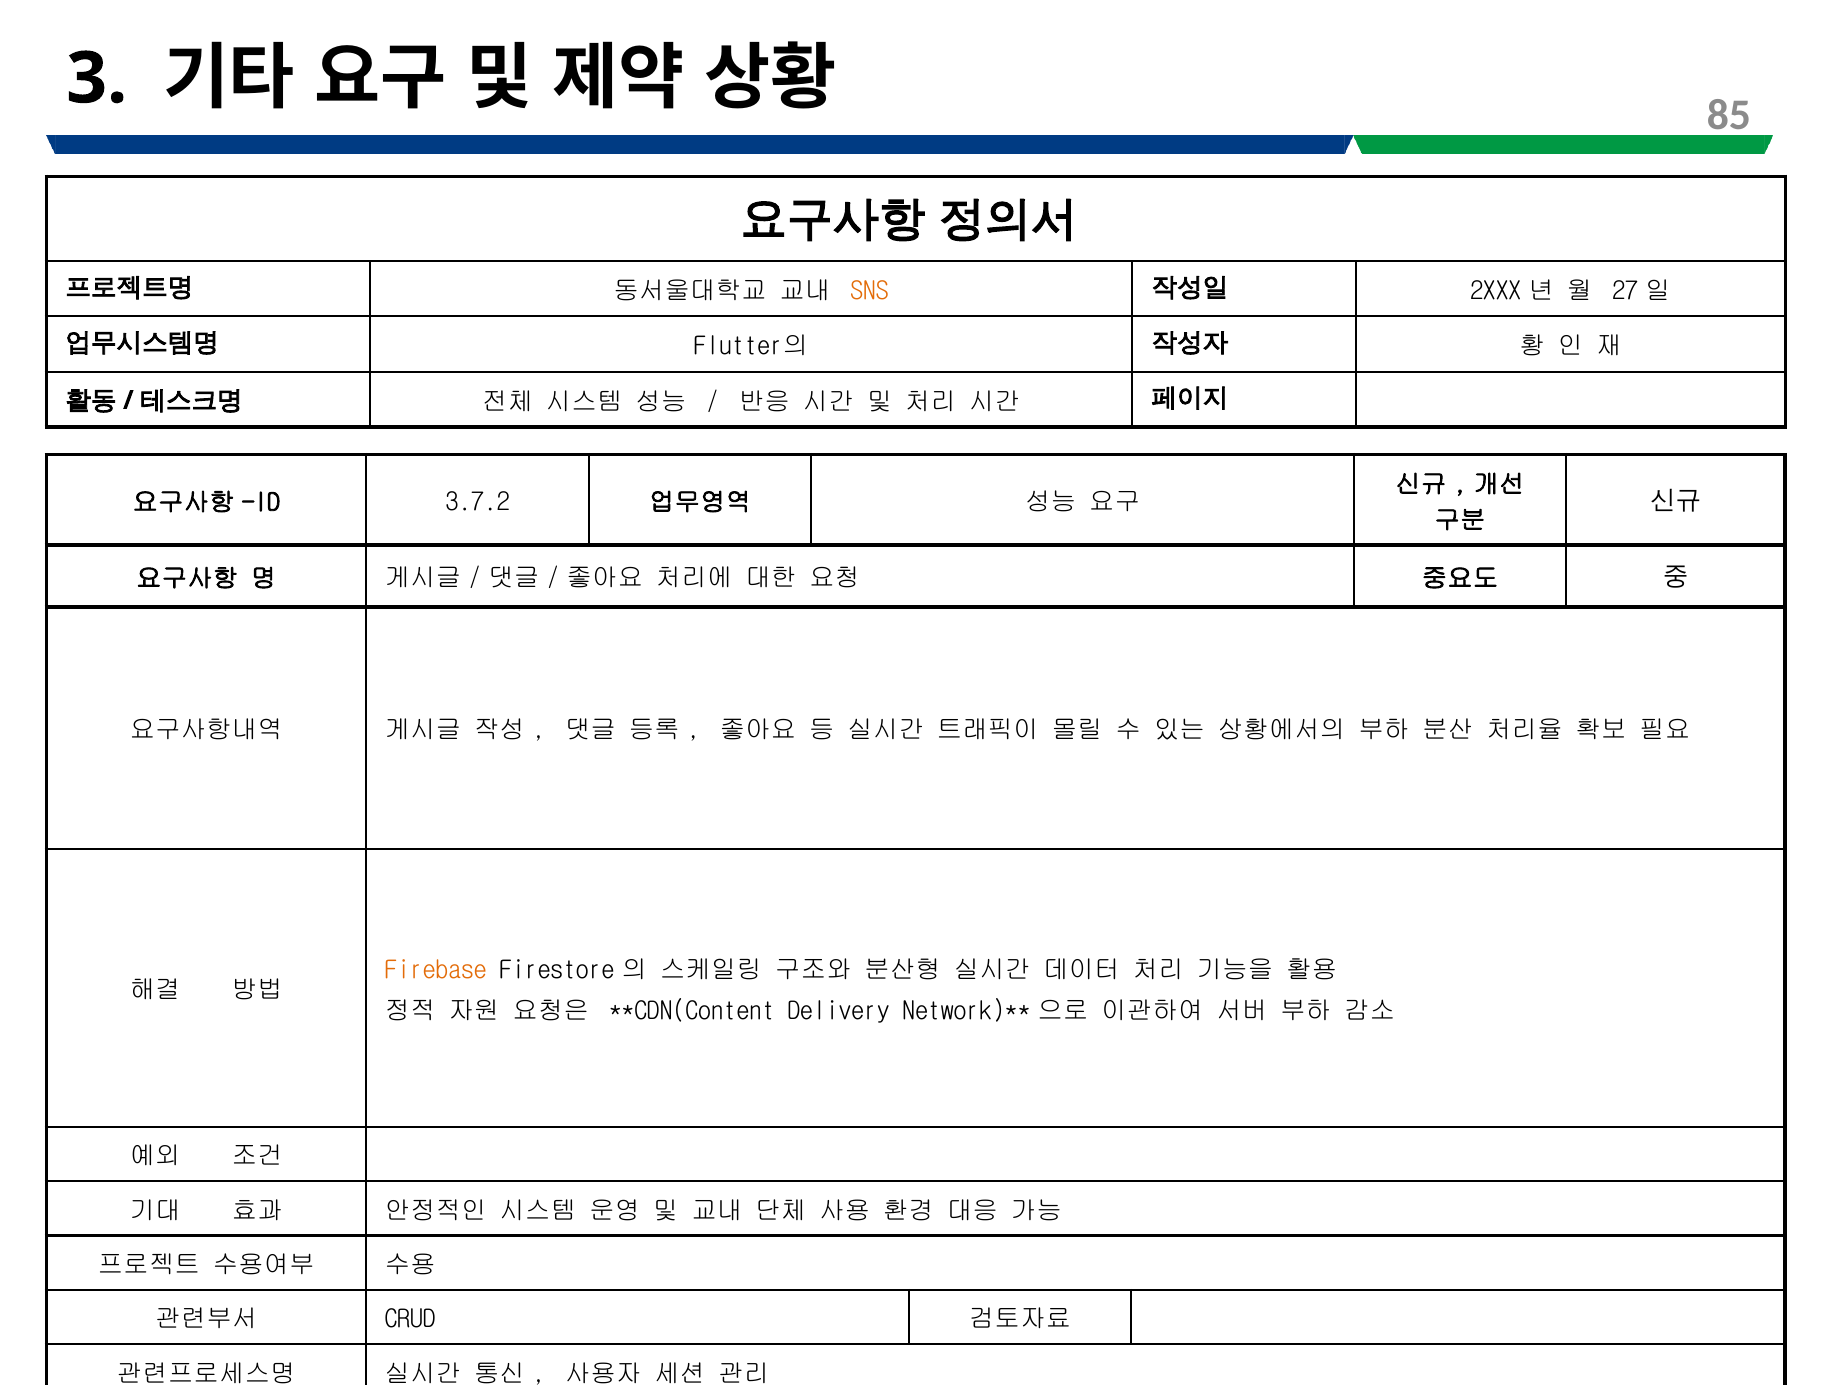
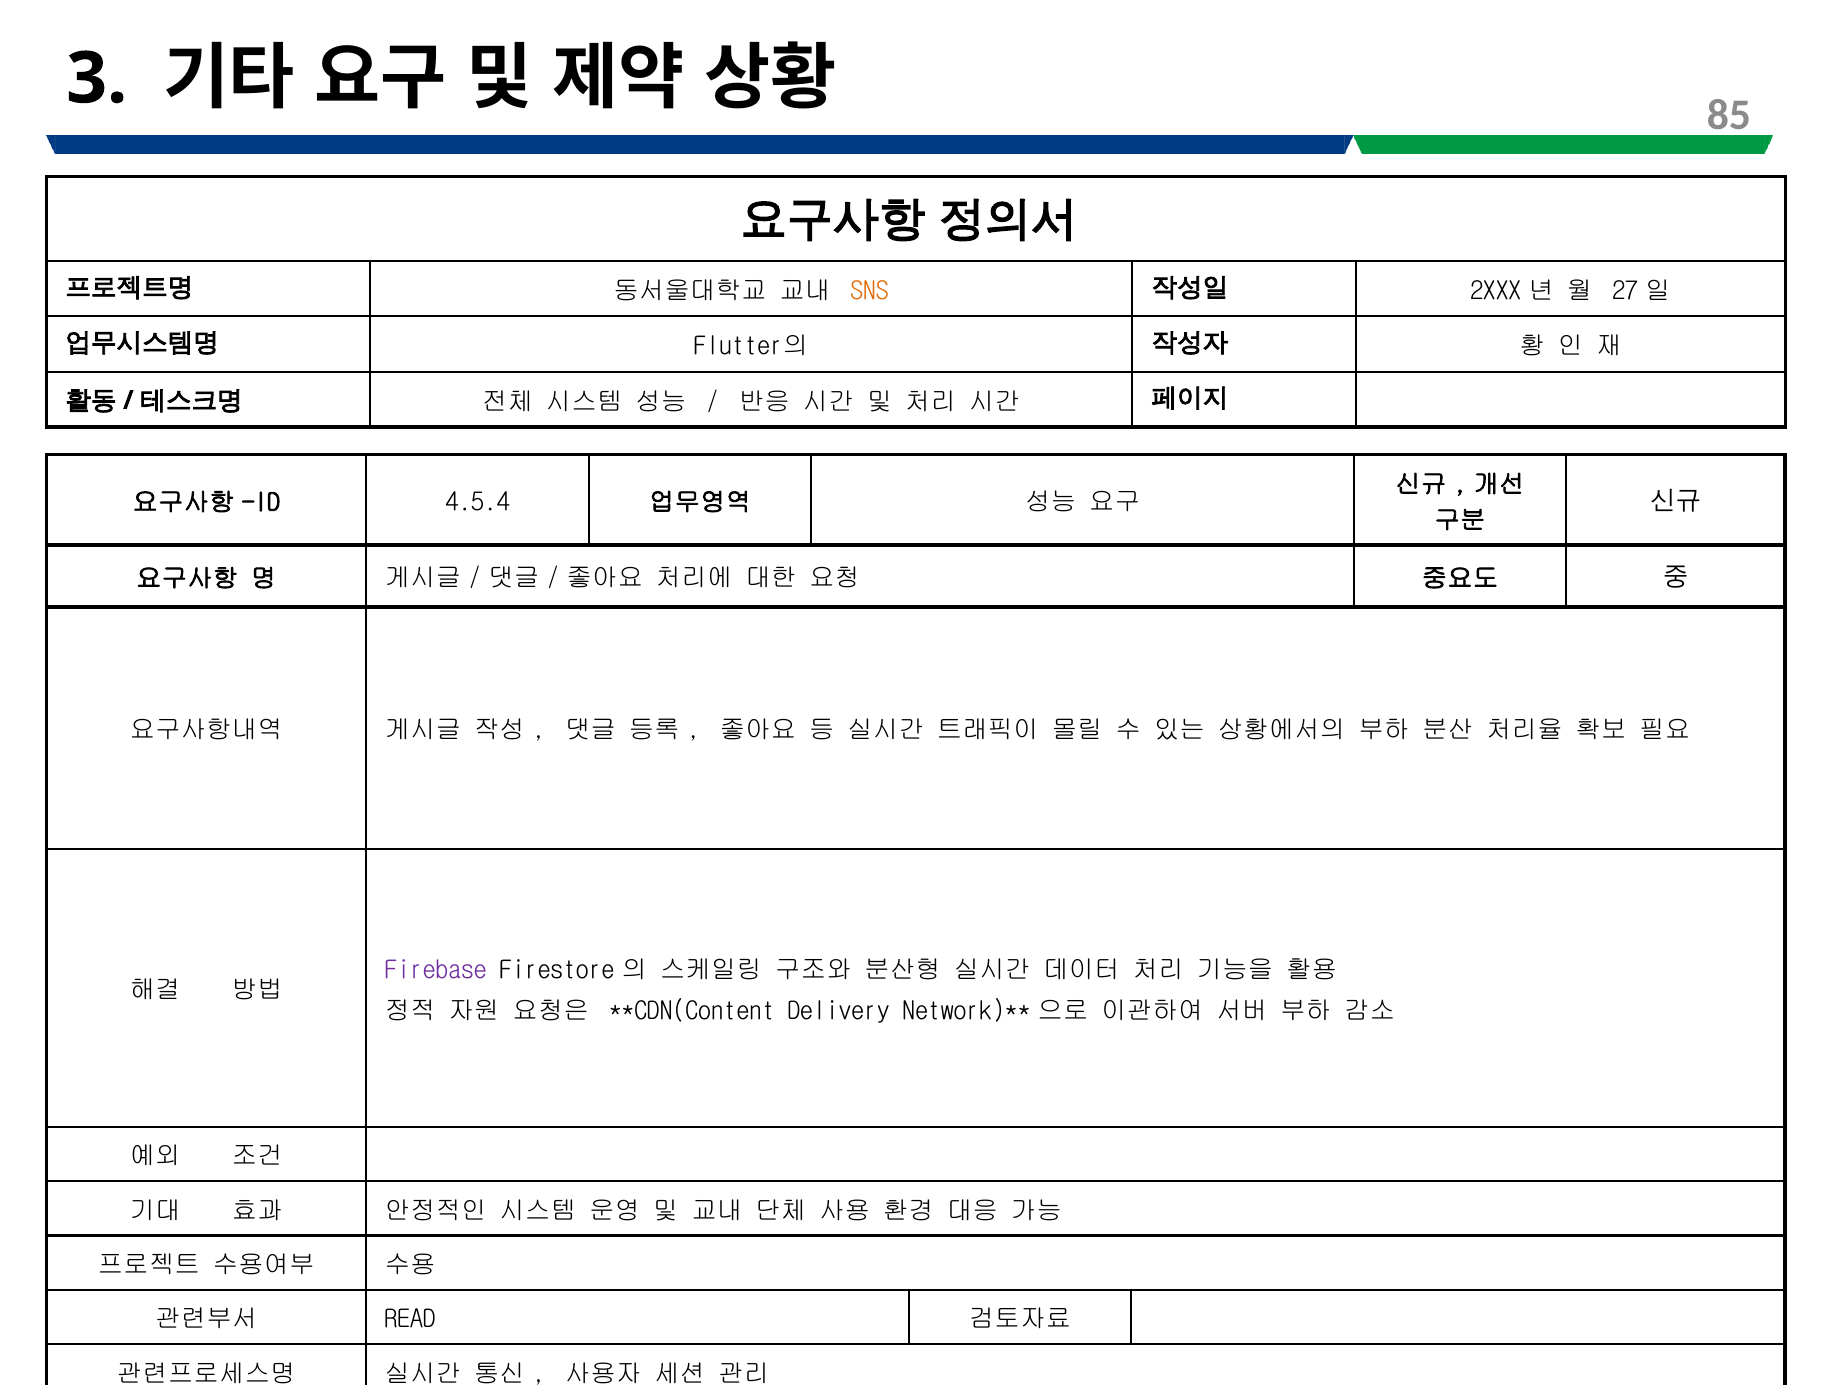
3.7.2: 3.7.2 -> 4.5.4 (478, 502)
Firebase colour: orange -> purple (436, 970)
CRUD: CRUD -> READ (410, 1320)
